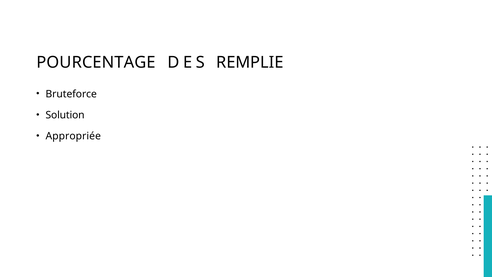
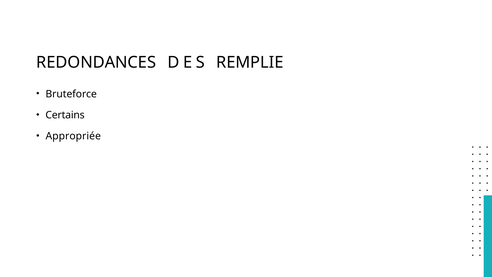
POURCENTAGE: POURCENTAGE -> REDONDANCES (96, 62)
Solution: Solution -> Certains (65, 115)
